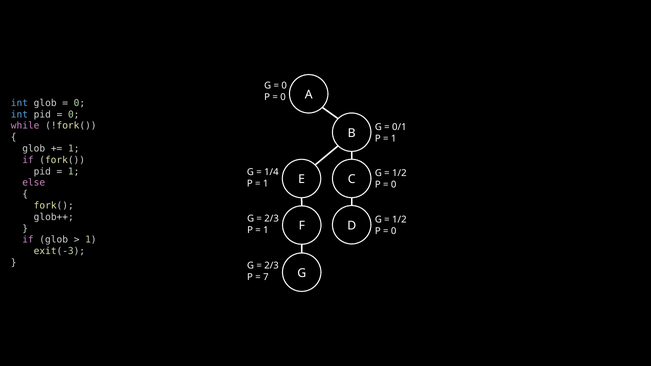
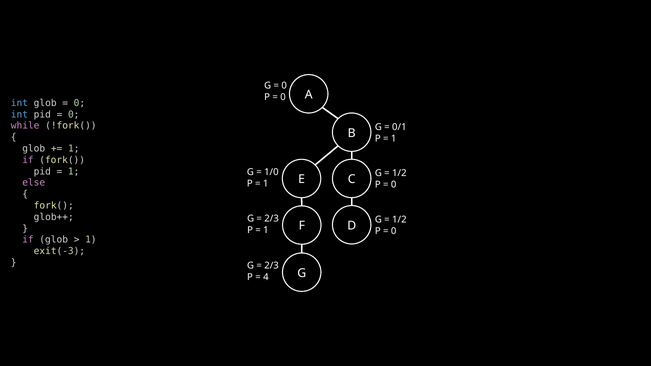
1/4: 1/4 -> 1/0 (271, 172)
7: 7 -> 4 (266, 277)
